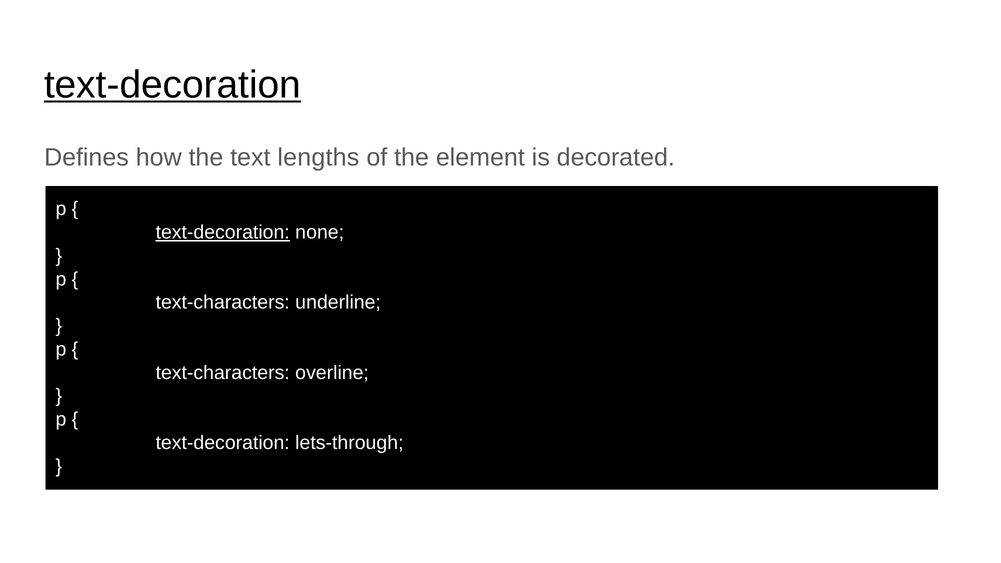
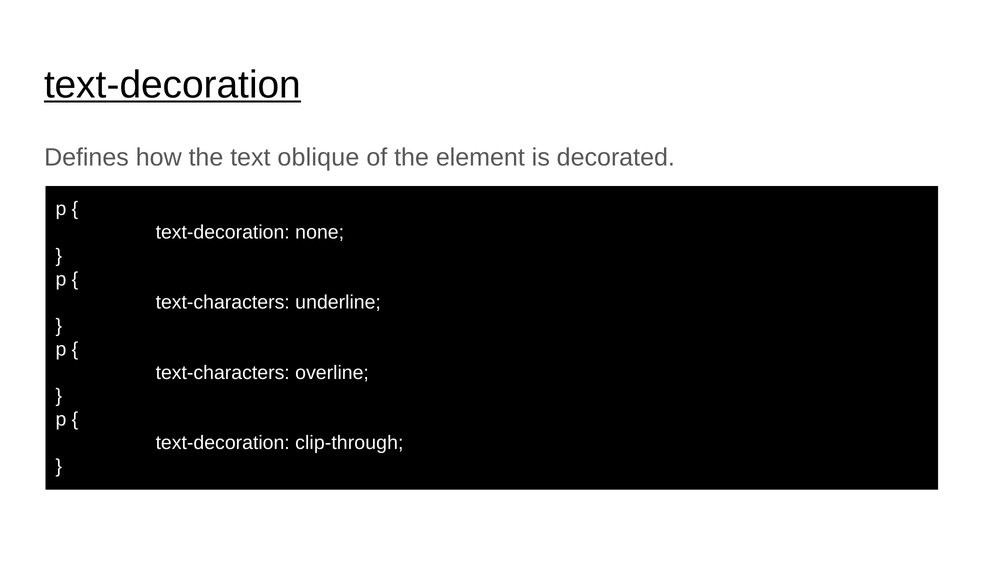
lengths: lengths -> oblique (318, 157)
text-decoration underline: present -> none (223, 232)
lets-through: lets-through -> clip-through (349, 443)
